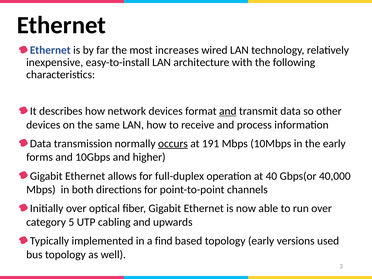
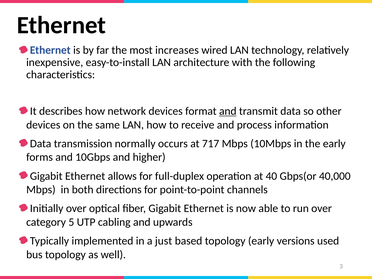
occurs underline: present -> none (173, 144)
191: 191 -> 717 (211, 144)
find: find -> just (164, 241)
